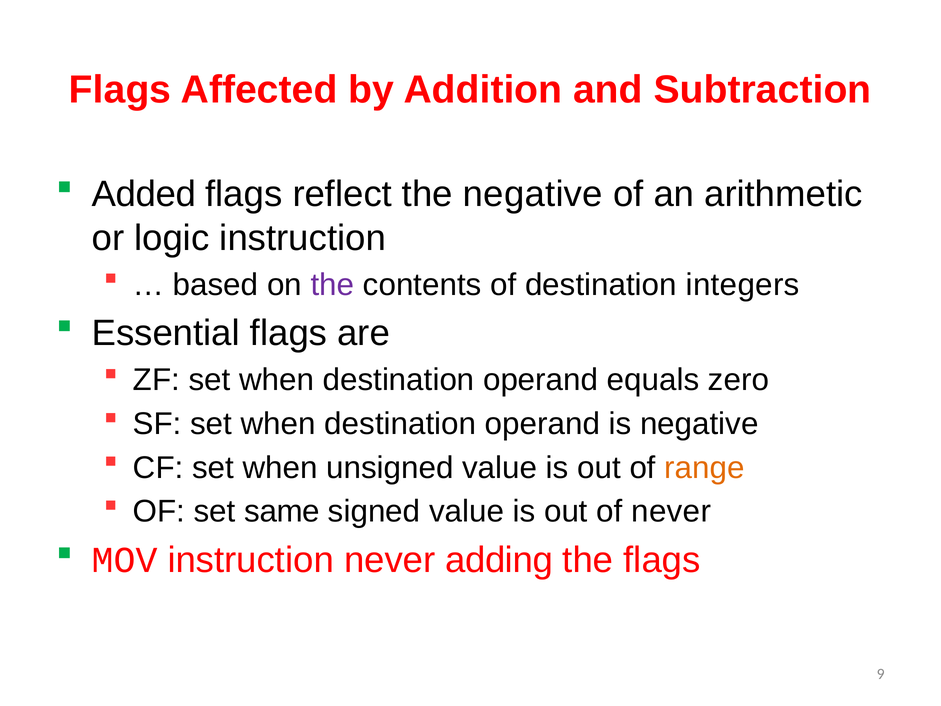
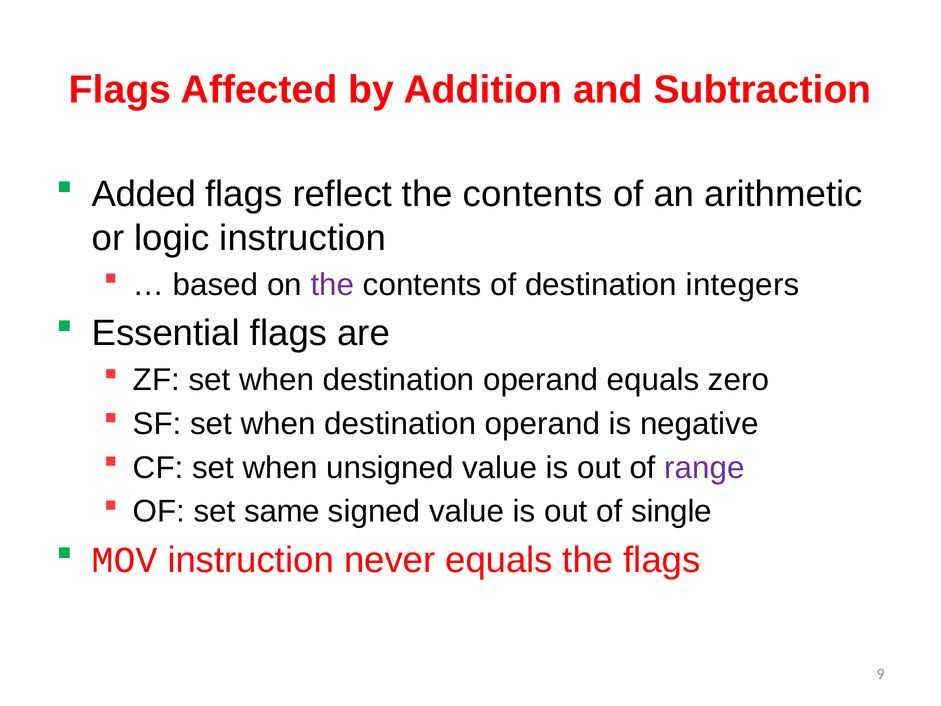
reflect the negative: negative -> contents (533, 194)
range colour: orange -> purple (704, 468)
of never: never -> single (671, 511)
never adding: adding -> equals (499, 560)
